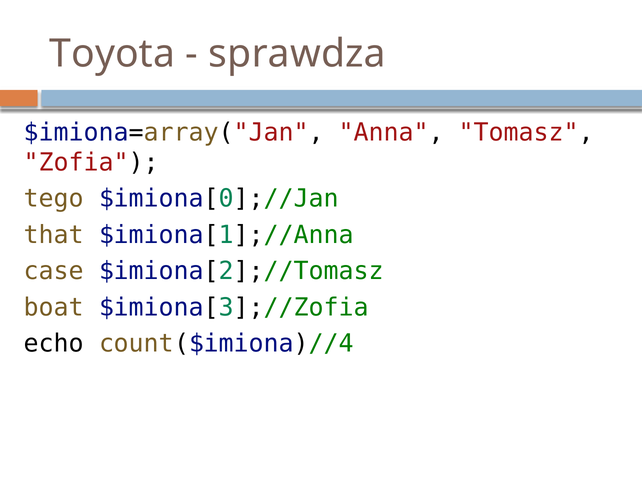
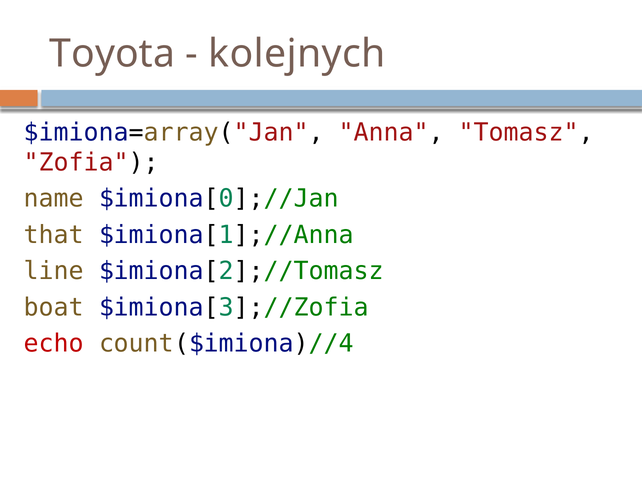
sprawdza: sprawdza -> kolejnych (297, 54)
tego: tego -> name (54, 198)
case: case -> line (54, 271)
echo colour: black -> red (54, 343)
